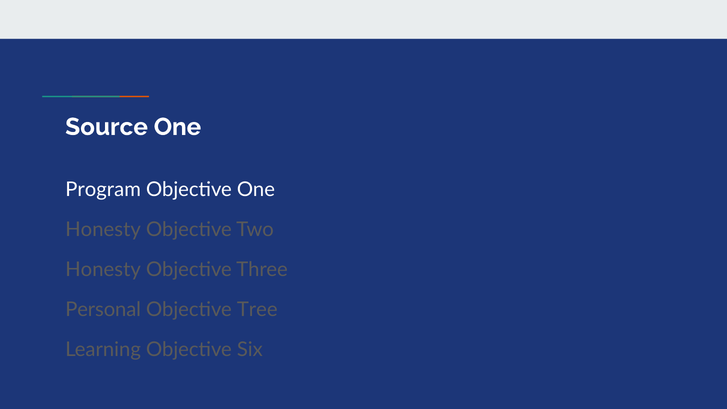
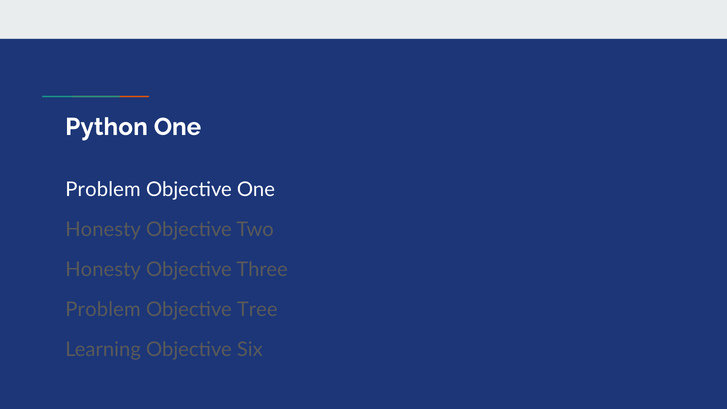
Source: Source -> Python (107, 127)
Program: Program -> Problem (103, 190)
Personal: Personal -> Problem (103, 310)
